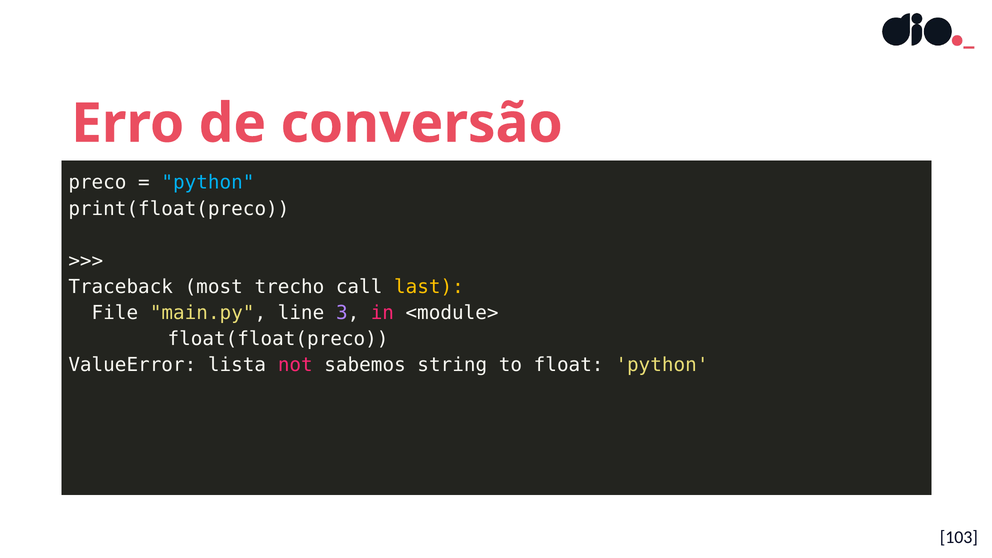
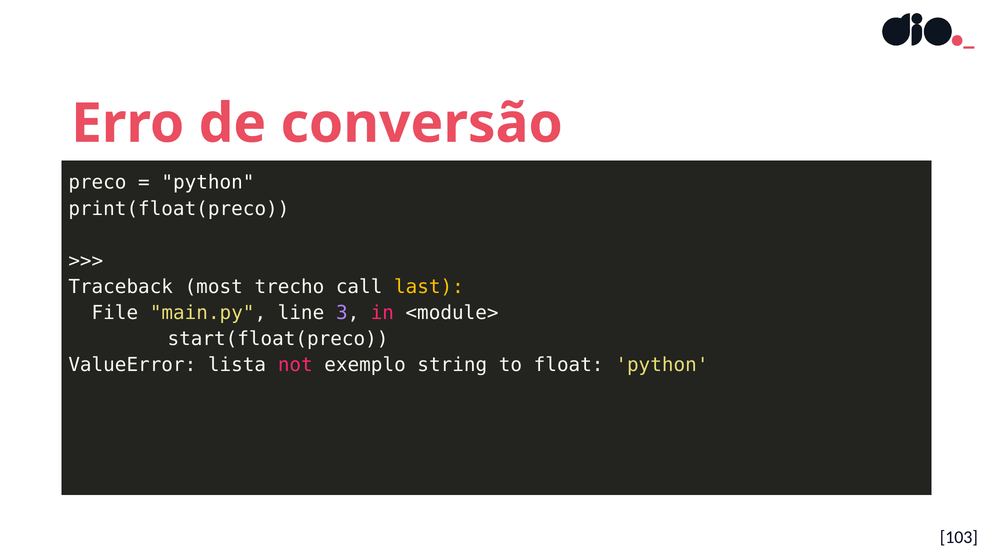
python colour: light blue -> white (208, 183)
float(float(preco: float(float(preco -> start(float(preco (278, 339)
sabemos: sabemos -> exemplo (365, 365)
